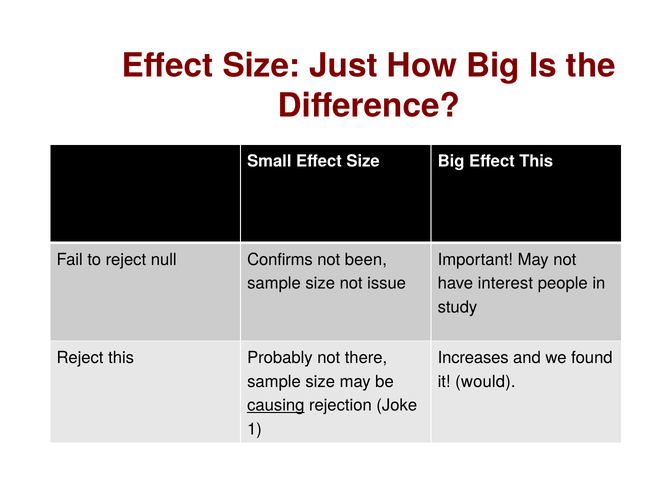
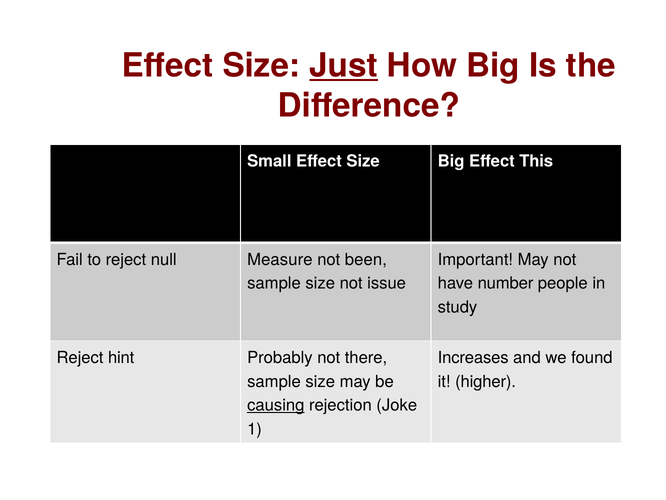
Just underline: none -> present (344, 66)
Confirms: Confirms -> Measure (280, 259)
interest: interest -> number (505, 283)
Reject this: this -> hint (121, 357)
would: would -> higher (486, 381)
